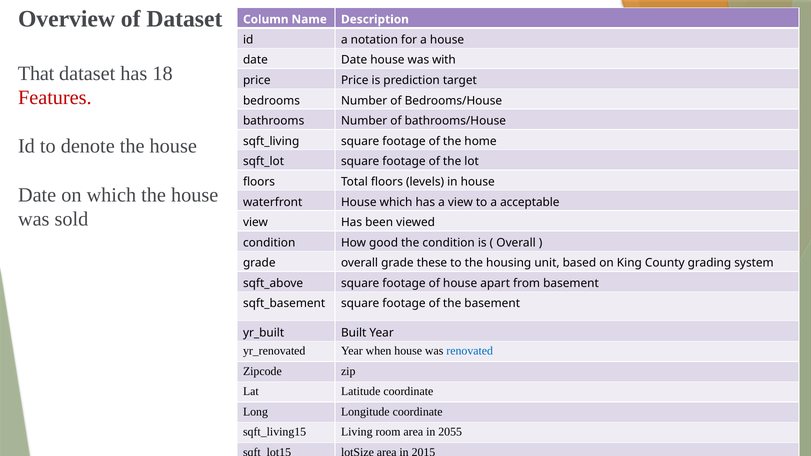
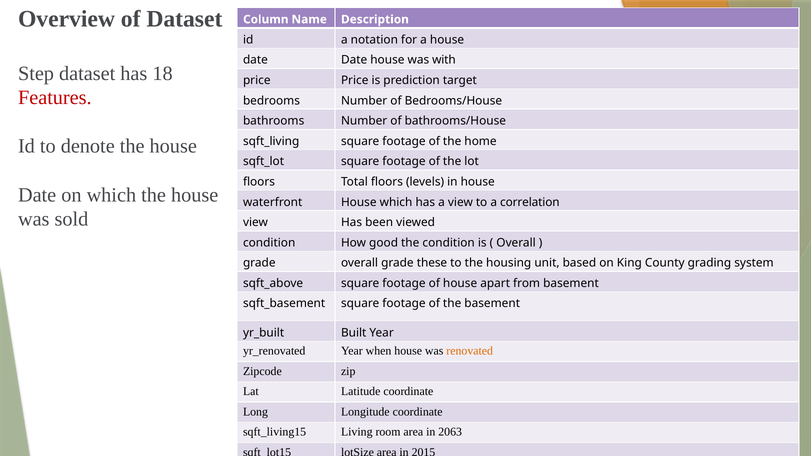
That: That -> Step (36, 73)
acceptable: acceptable -> correlation (530, 202)
renovated colour: blue -> orange (470, 351)
2055: 2055 -> 2063 (450, 432)
